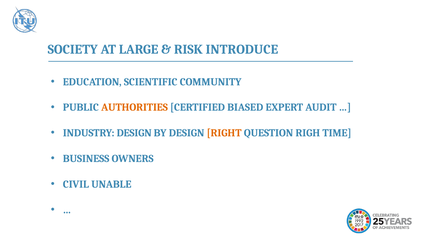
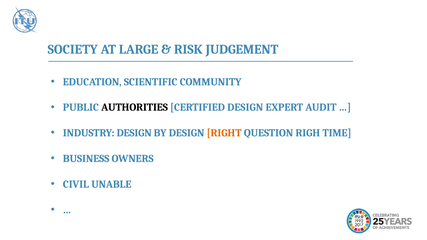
INTRODUCE: INTRODUCE -> JUDGEMENT (242, 50)
AUTHORITIES colour: orange -> black (135, 108)
CERTIFIED BIASED: BIASED -> DESIGN (245, 108)
